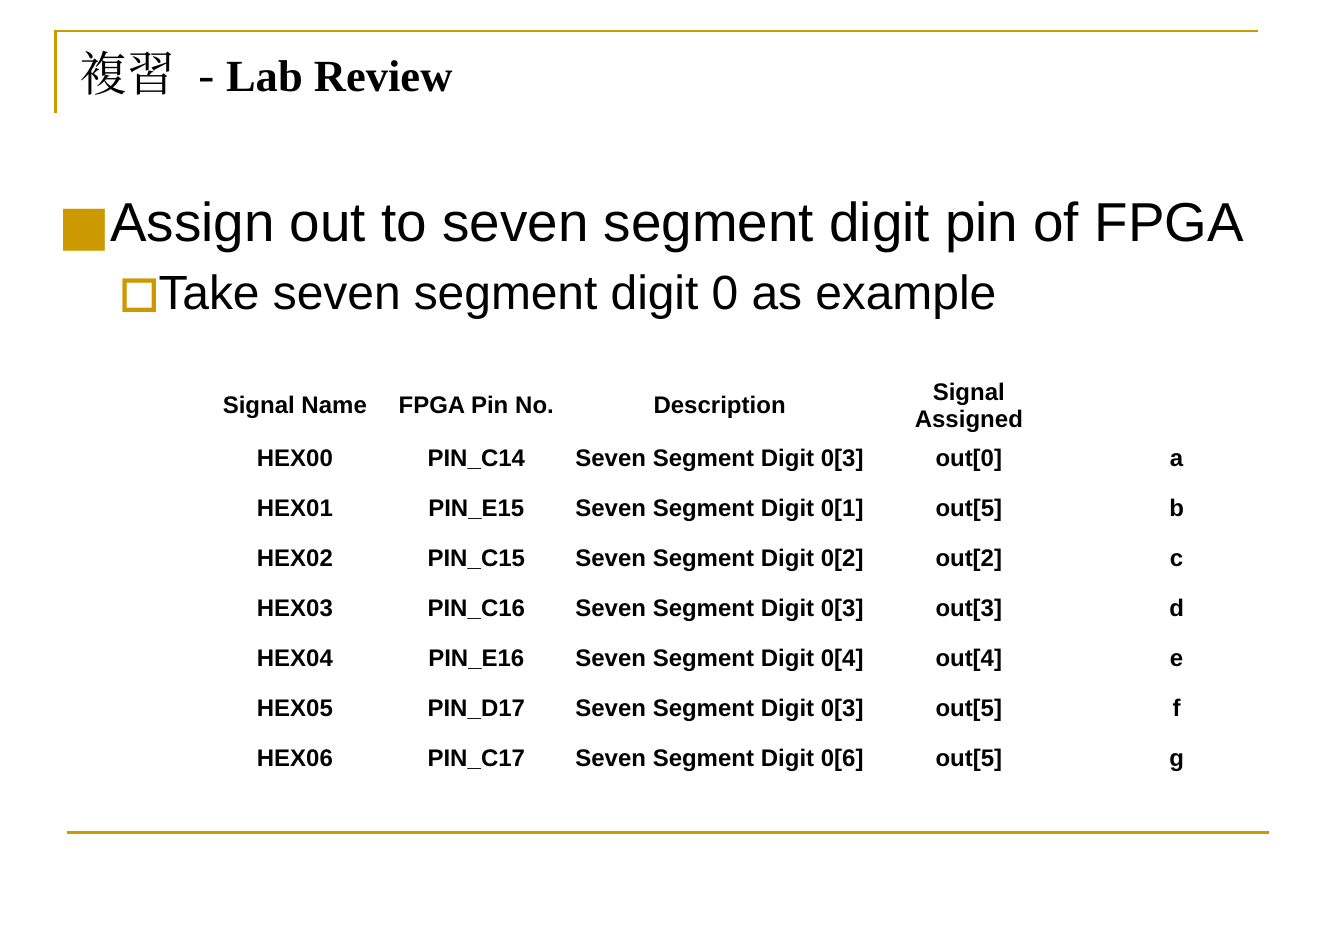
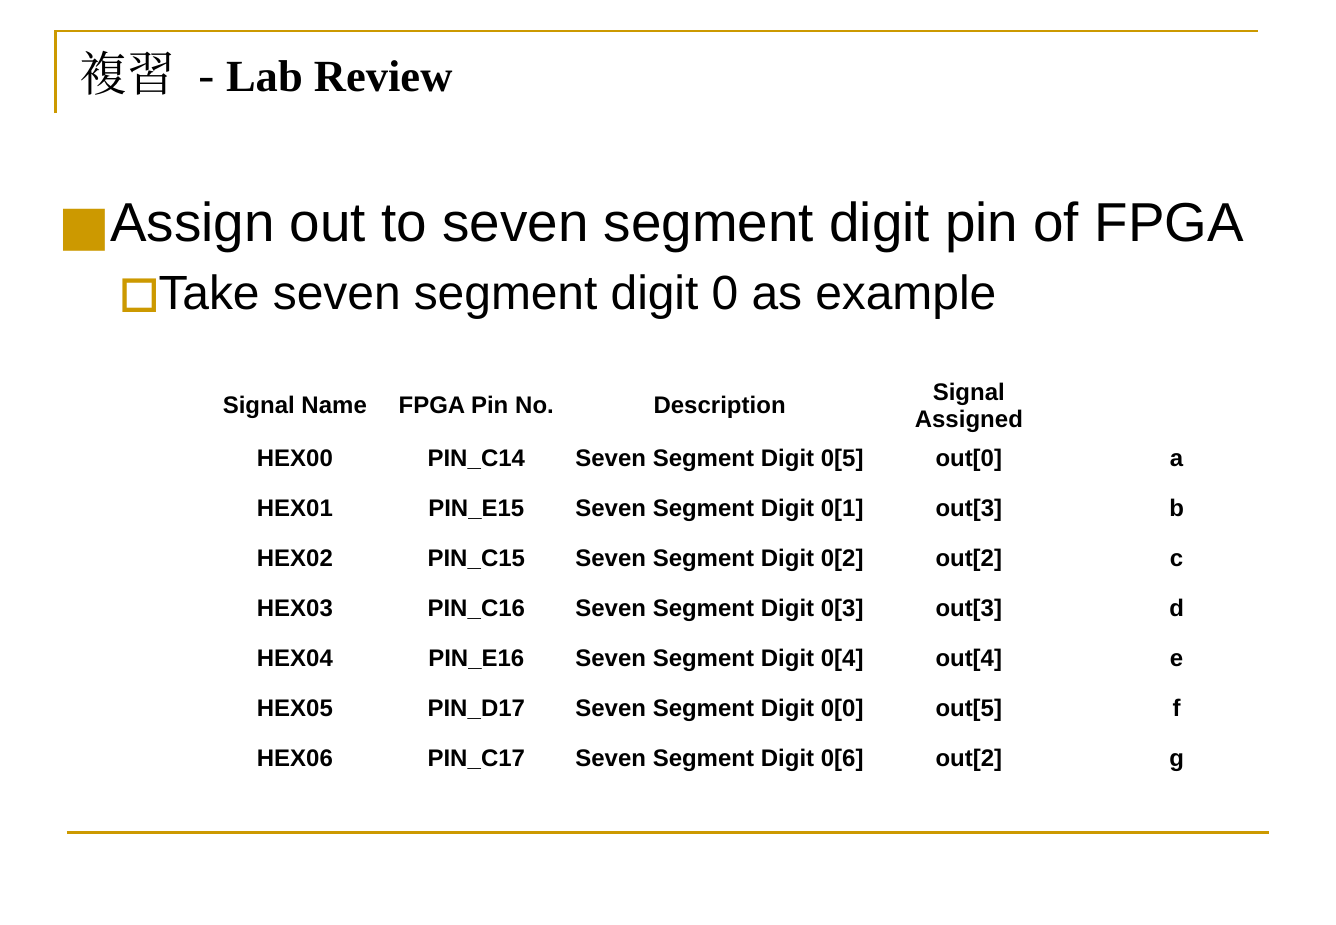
0[3: 0[3 -> 0[5 (842, 458)
0[1 out[5: out[5 -> out[3 (969, 508)
0[3: 0[3 -> 0[0 (842, 709)
0[6 out[5: out[5 -> out[2 (969, 759)
